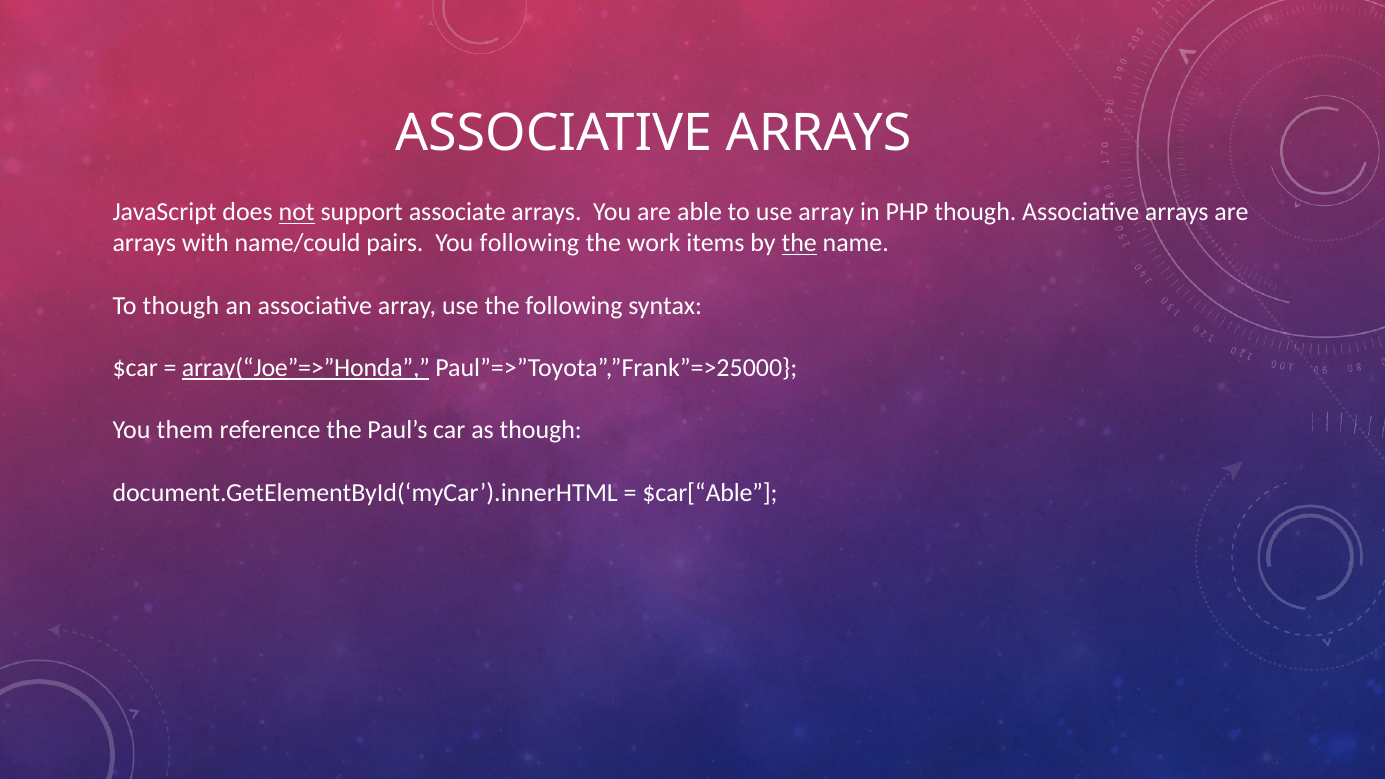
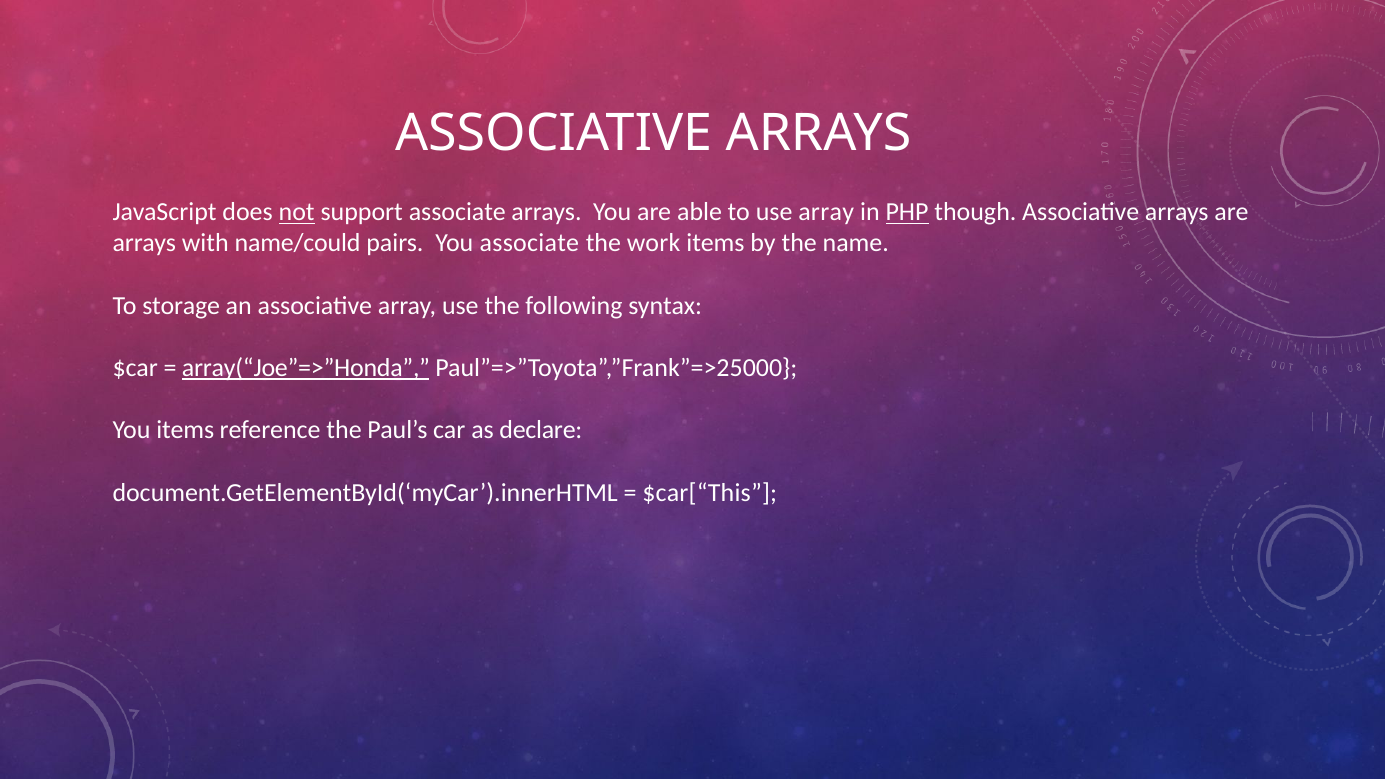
PHP underline: none -> present (907, 212)
You following: following -> associate (529, 243)
the underline: present -> none (799, 243)
To though: though -> storage (181, 306)
You them: them -> items (185, 430)
as though: though -> declare (541, 430)
$car[“Able: $car[“Able -> $car[“This (710, 493)
